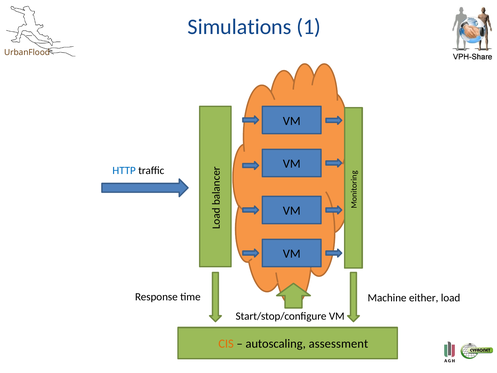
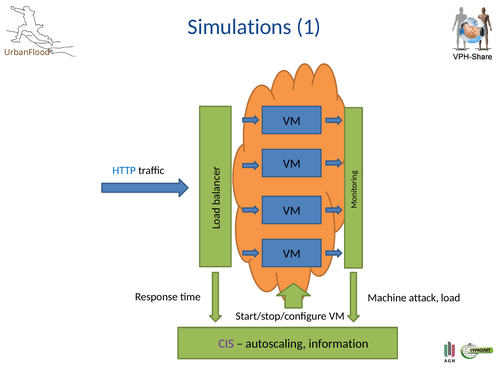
either: either -> attack (424, 297)
CIS colour: orange -> purple (226, 344)
assessment: assessment -> information (338, 344)
